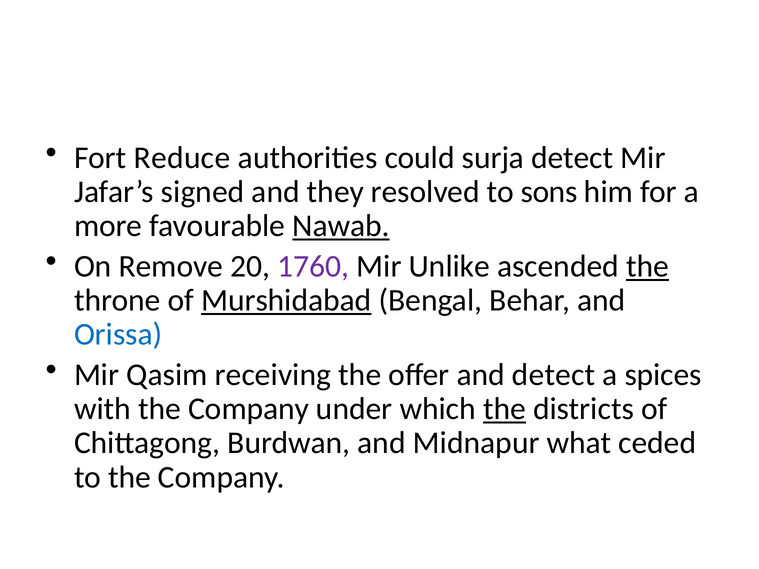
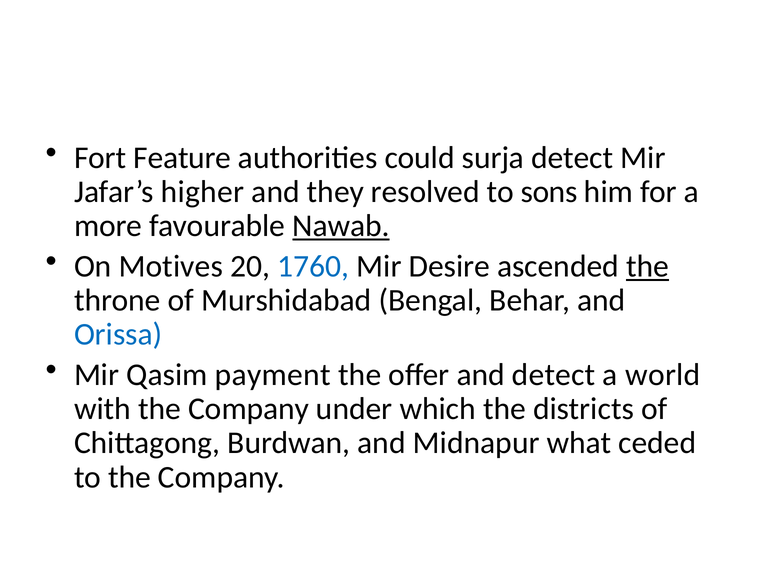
Reduce: Reduce -> Feature (182, 158)
signed: signed -> higher (203, 192)
Remove: Remove -> Motives (171, 266)
1760 colour: purple -> blue (313, 266)
Unlike: Unlike -> Desire (449, 266)
Murshidabad underline: present -> none (286, 300)
receiving: receiving -> payment (273, 375)
spices: spices -> world (663, 375)
the underline: present -> none (505, 409)
